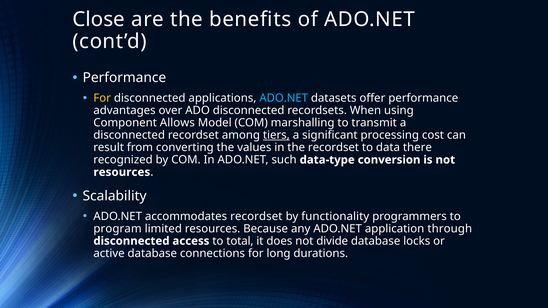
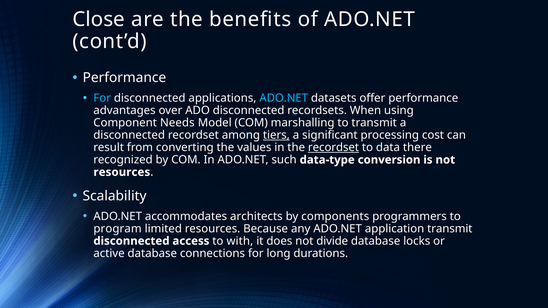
For colour: yellow -> light blue (102, 98)
Allows: Allows -> Needs (177, 123)
recordset underline: none -> present (334, 148)
accommodates recordset: recordset -> architects (256, 217)
functionality: functionality -> components (335, 217)
application through: through -> transmit (450, 229)
total: total -> with (240, 241)
